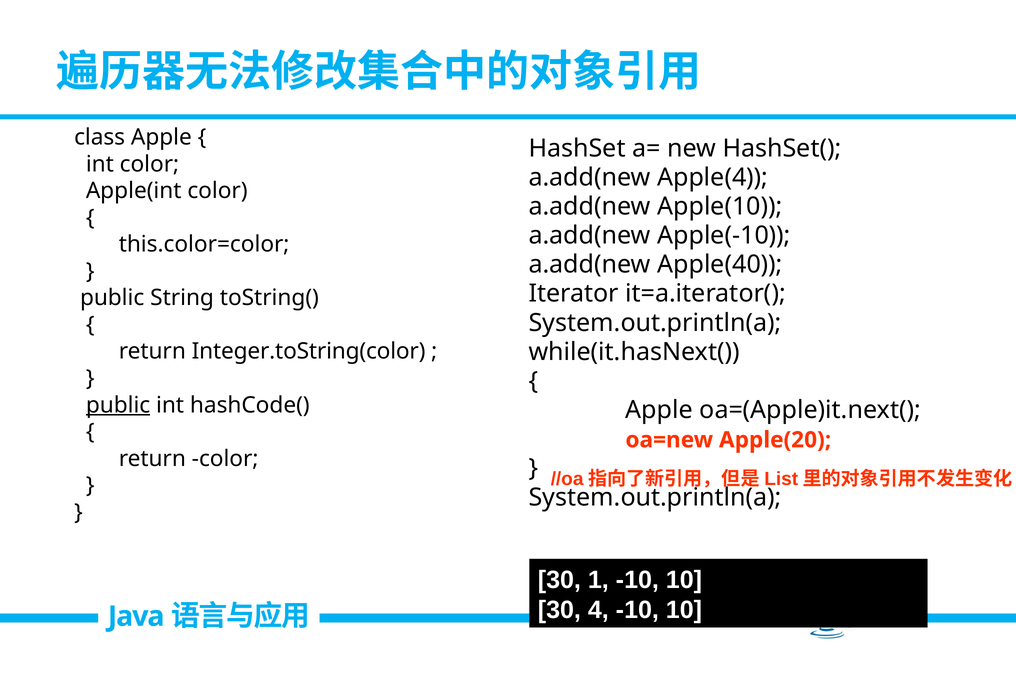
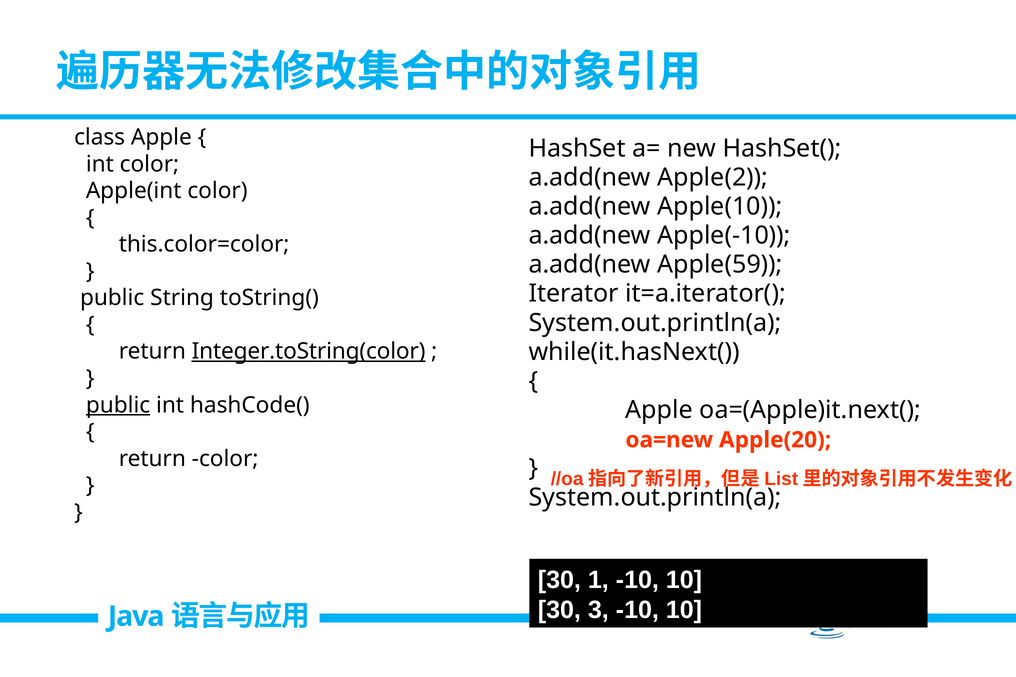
Apple(4: Apple(4 -> Apple(2 (713, 178)
Apple(40: Apple(40 -> Apple(59 (720, 265)
Integer.toString(color underline: none -> present (309, 352)
4: 4 -> 3 (598, 610)
